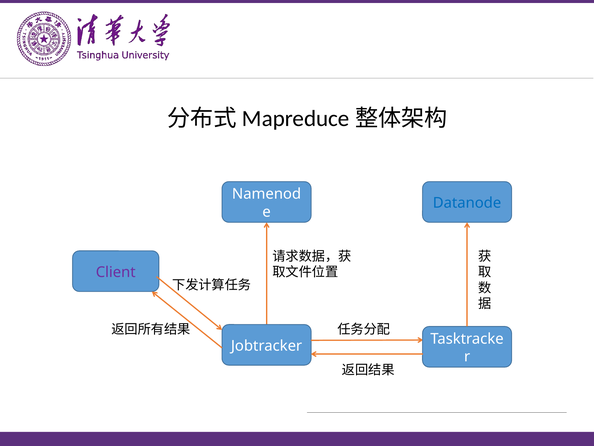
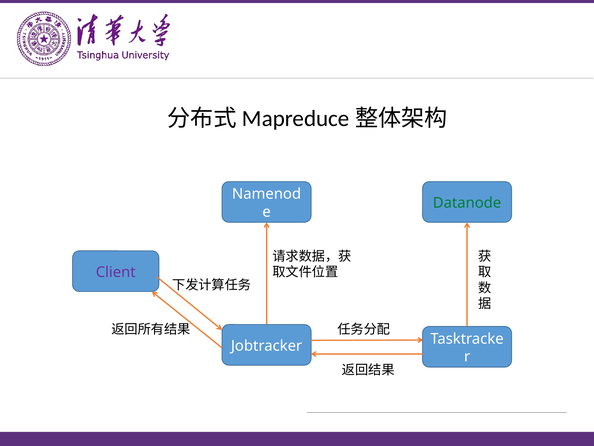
Datanode colour: blue -> green (467, 203)
